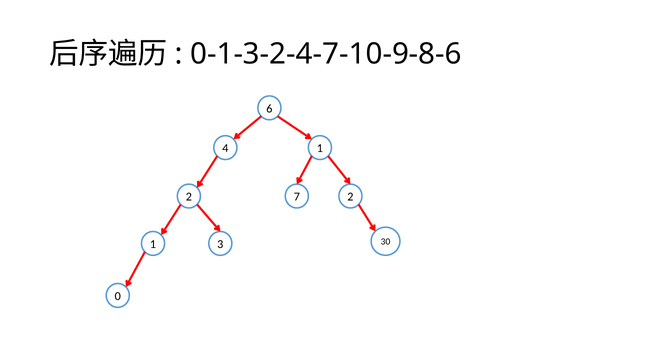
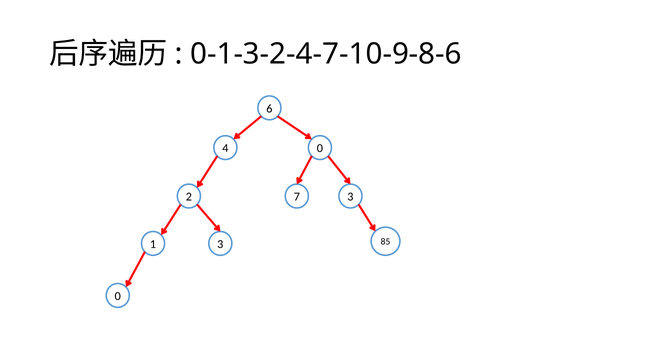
4 1: 1 -> 0 (320, 148)
7 2: 2 -> 3 (350, 197)
30: 30 -> 85 (386, 242)
